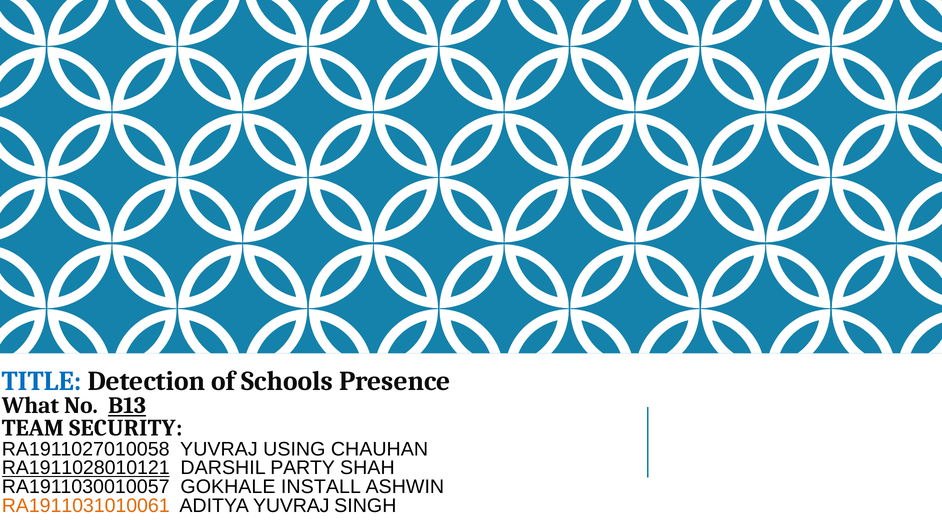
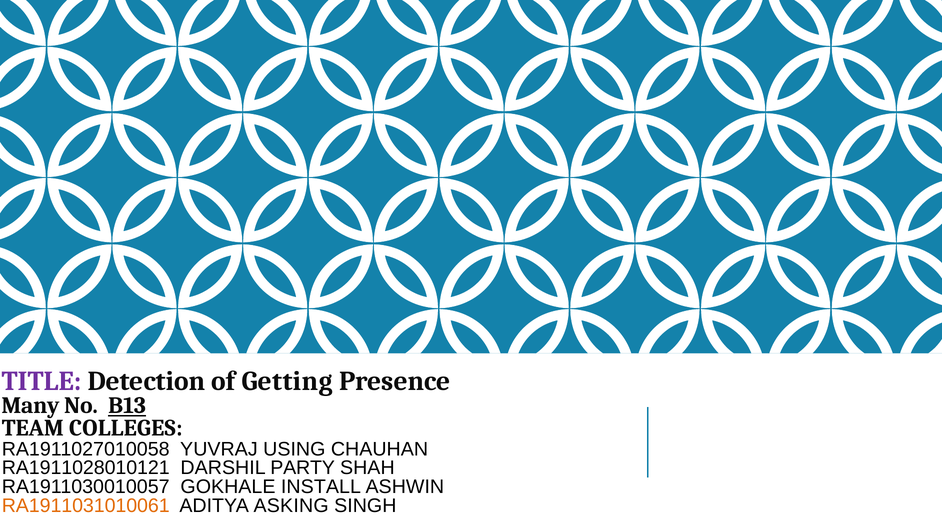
TITLE colour: blue -> purple (42, 381)
Schools: Schools -> Getting (287, 381)
What: What -> Many (30, 405)
SECURITY: SECURITY -> COLLEGES (126, 428)
RA1911028010121 underline: present -> none (86, 468)
ADITYA YUVRAJ: YUVRAJ -> ASKING (291, 506)
